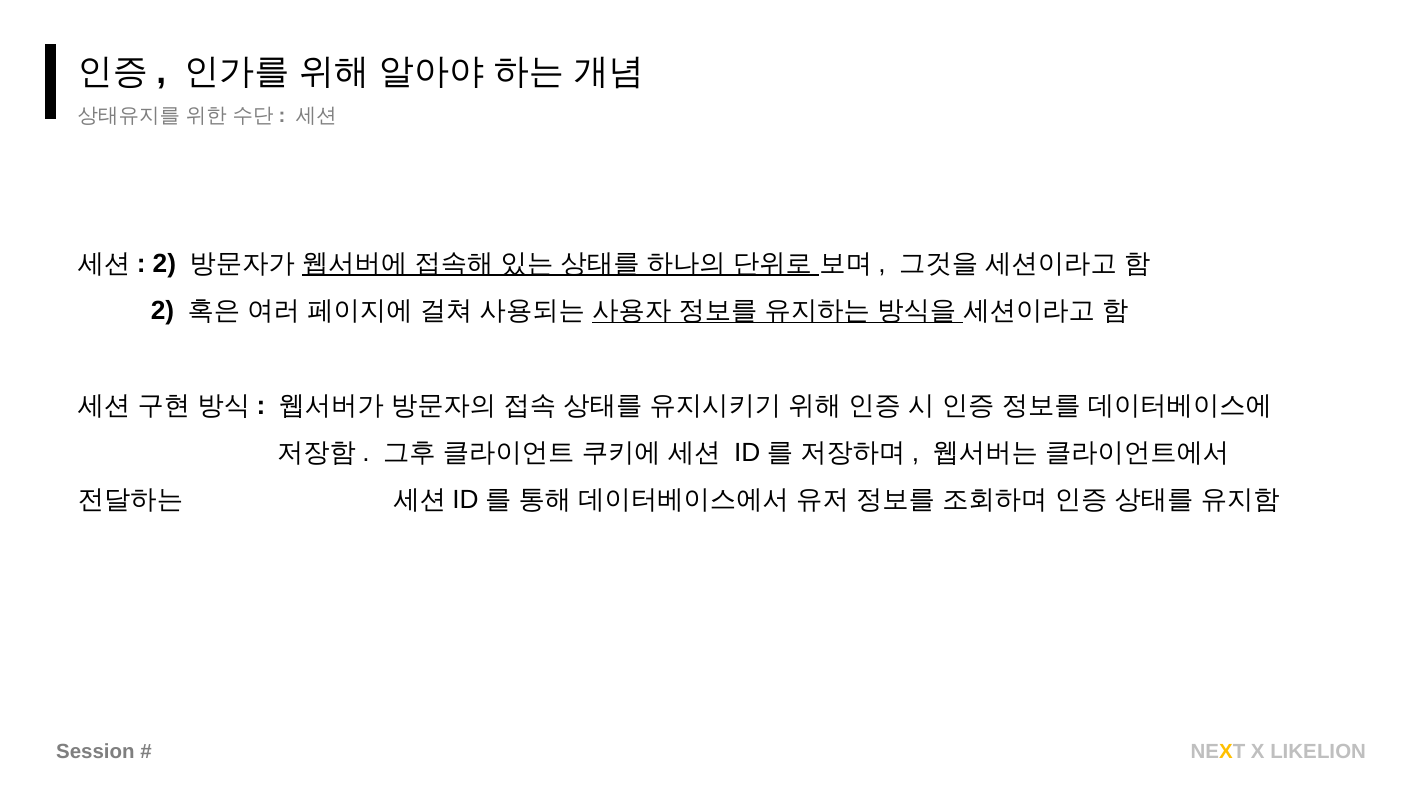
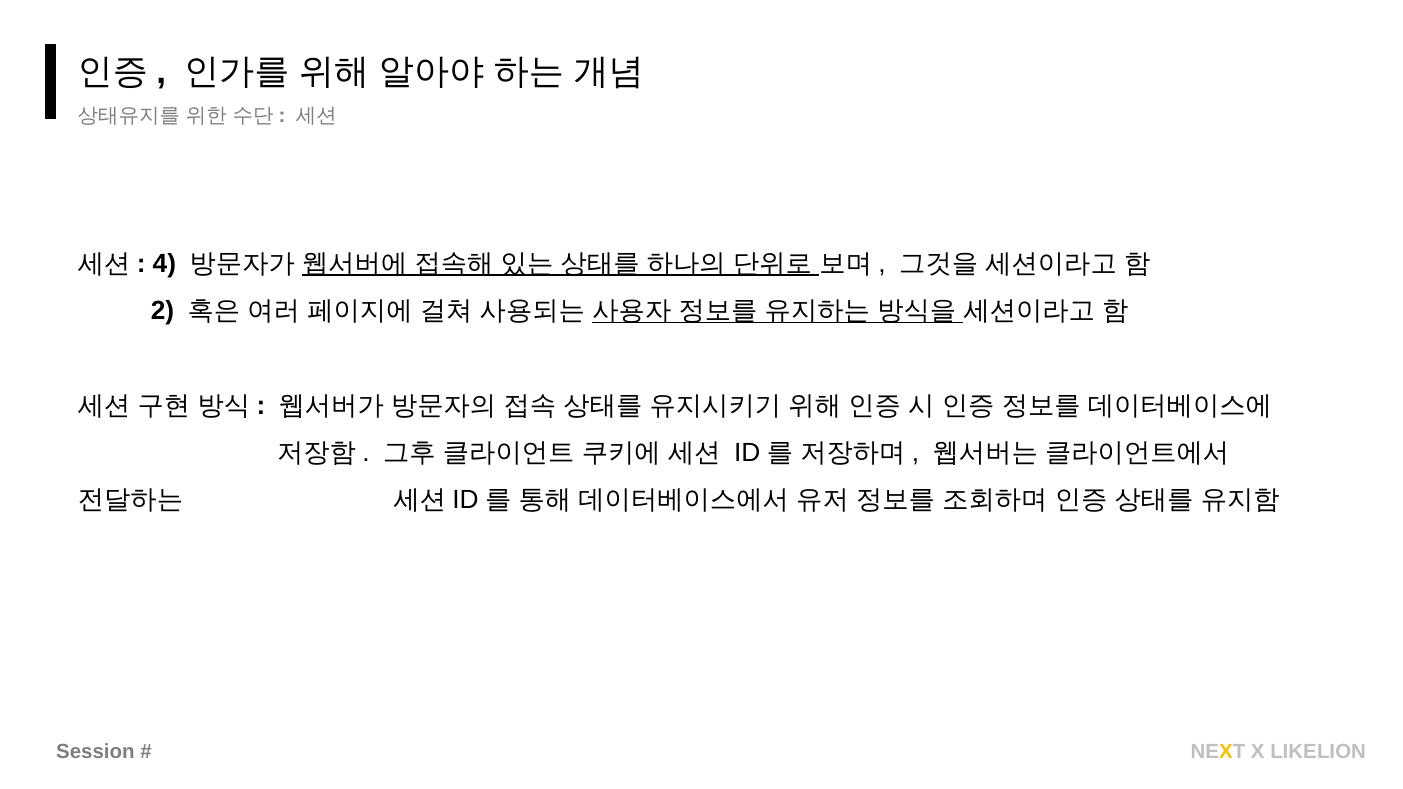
2: 2 -> 4 (164, 263)
